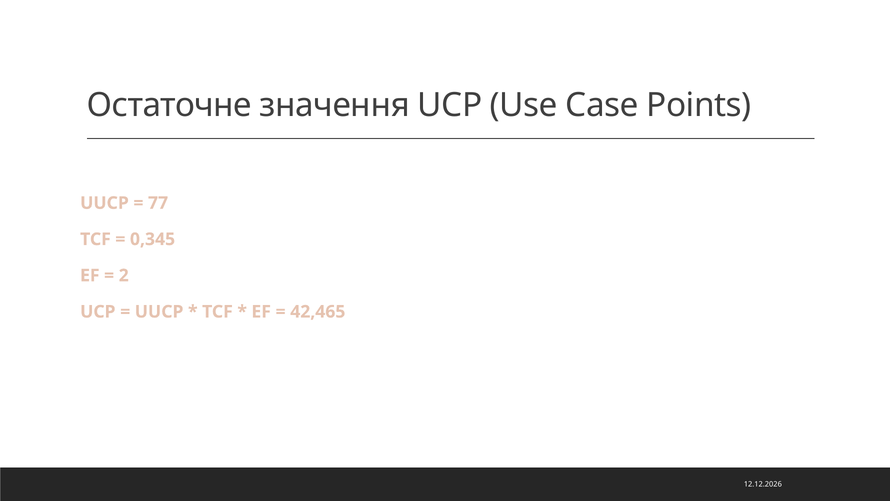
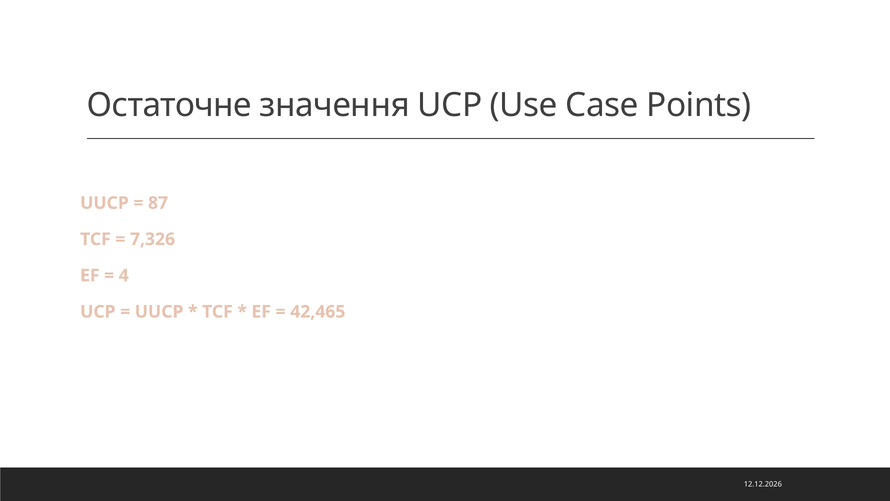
77: 77 -> 87 (158, 203)
0,345: 0,345 -> 7,326 (153, 239)
2: 2 -> 4 (124, 275)
